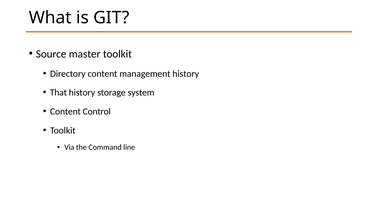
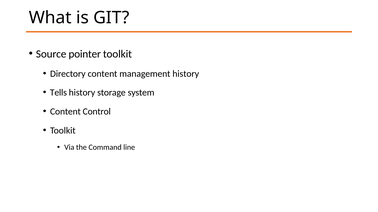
master: master -> pointer (85, 54)
That: That -> Tells (58, 93)
